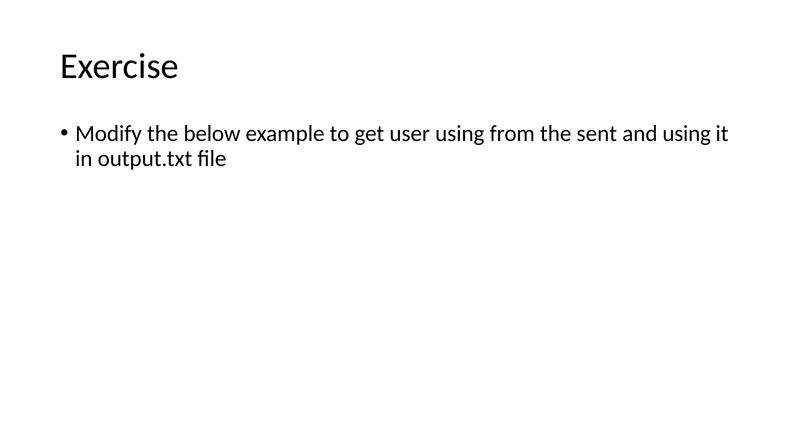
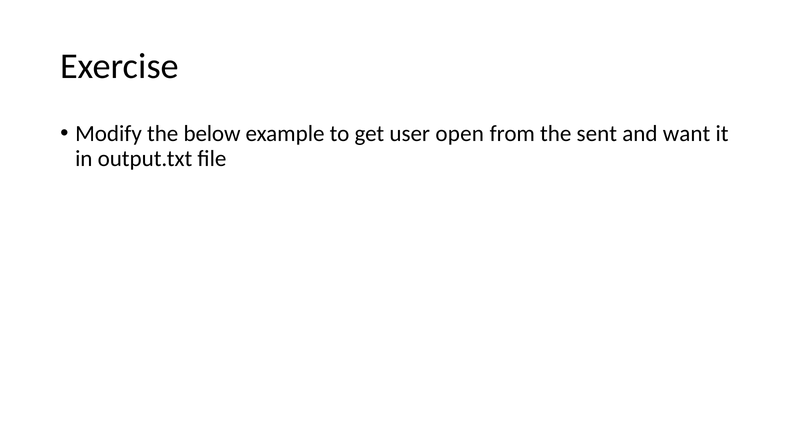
user using: using -> open (460, 134)
and using: using -> want (687, 134)
